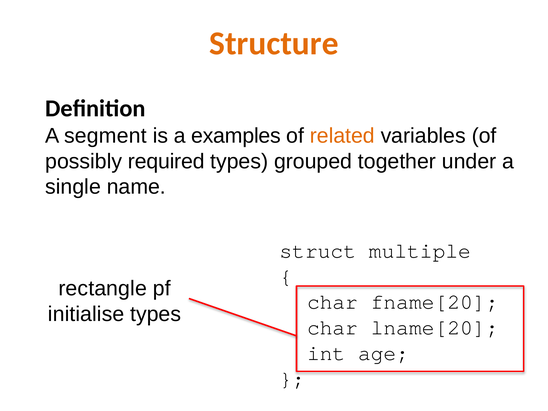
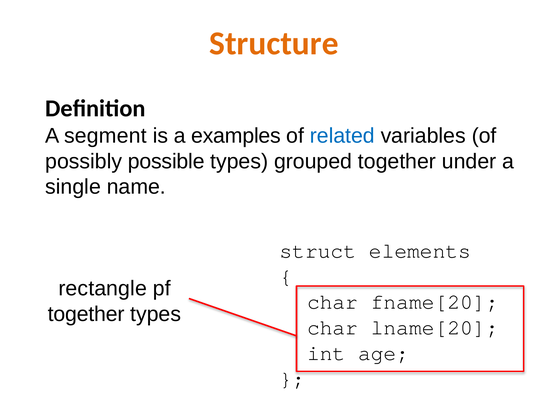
related colour: orange -> blue (342, 136)
required: required -> possible (166, 161)
multiple: multiple -> elements (420, 251)
initialise: initialise -> together (86, 314)
